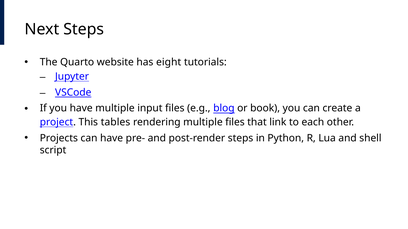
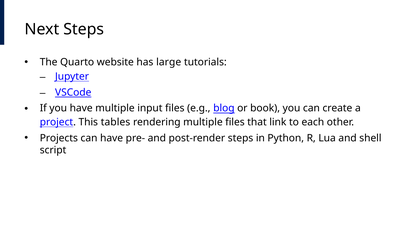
eight: eight -> large (169, 62)
